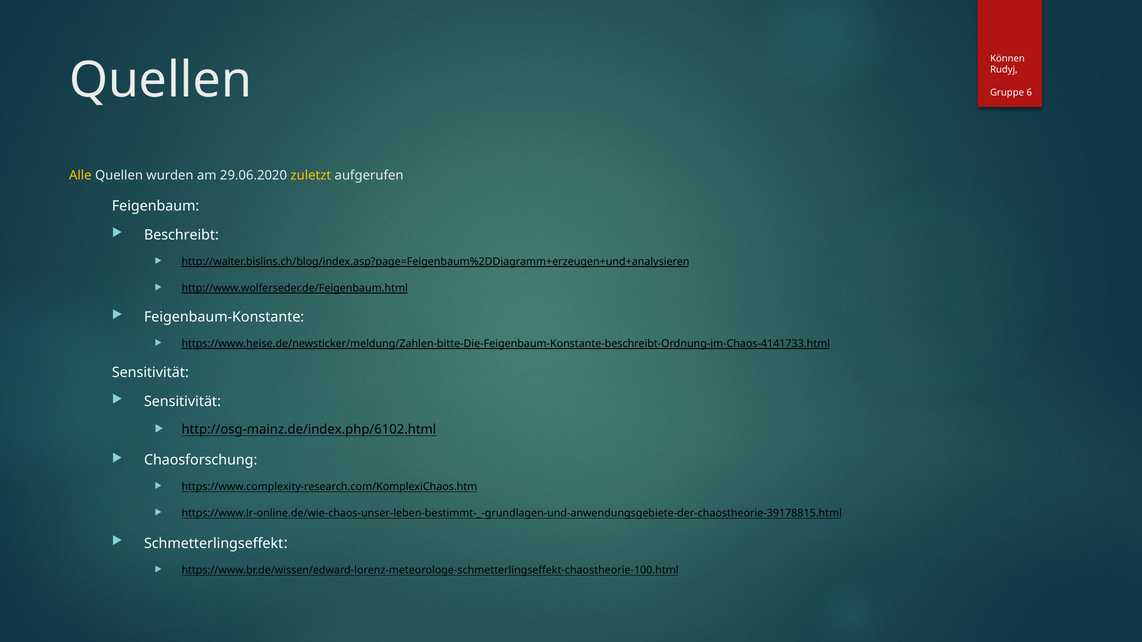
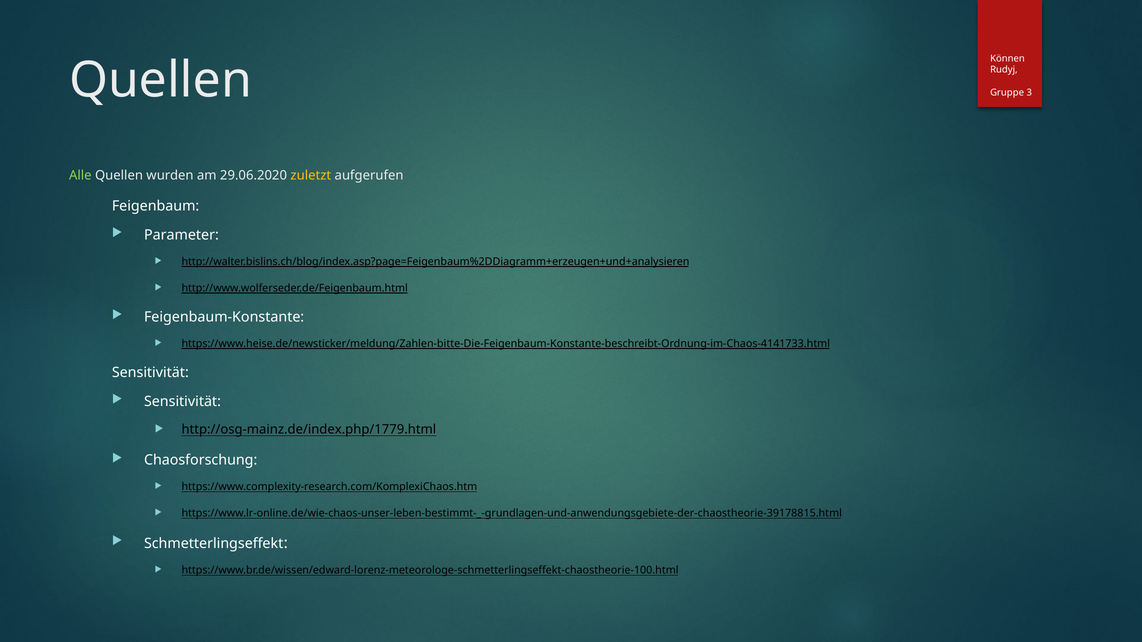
6: 6 -> 3 (1029, 93)
Alle colour: yellow -> light green (80, 175)
Beschreibt: Beschreibt -> Parameter (181, 235)
http://osg-mainz.de/index.php/6102.html: http://osg-mainz.de/index.php/6102.html -> http://osg-mainz.de/index.php/1779.html (309, 430)
